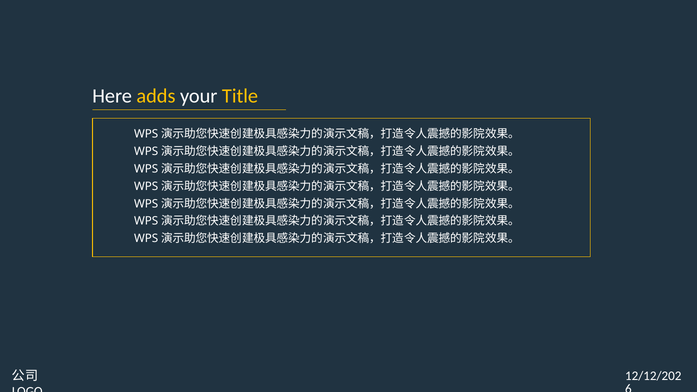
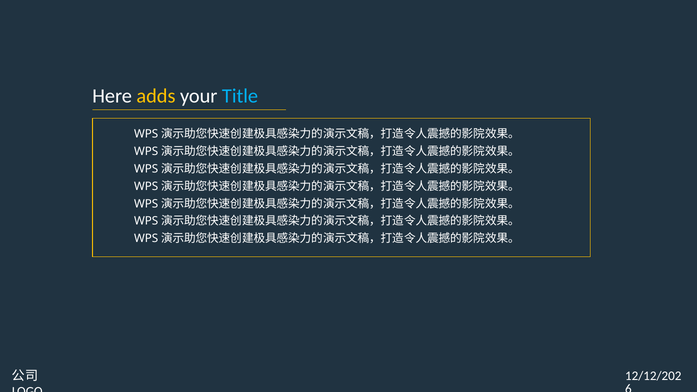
Title colour: yellow -> light blue (240, 96)
